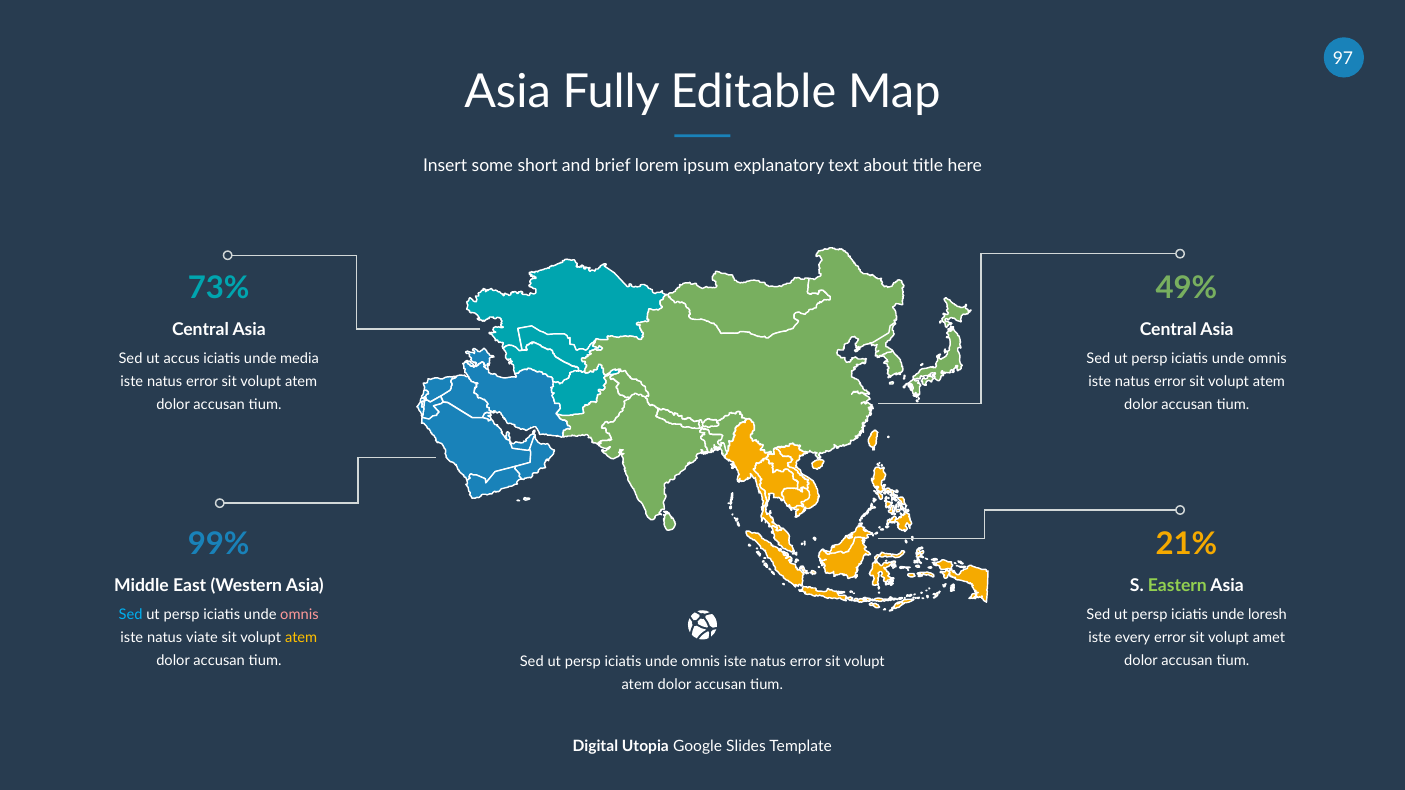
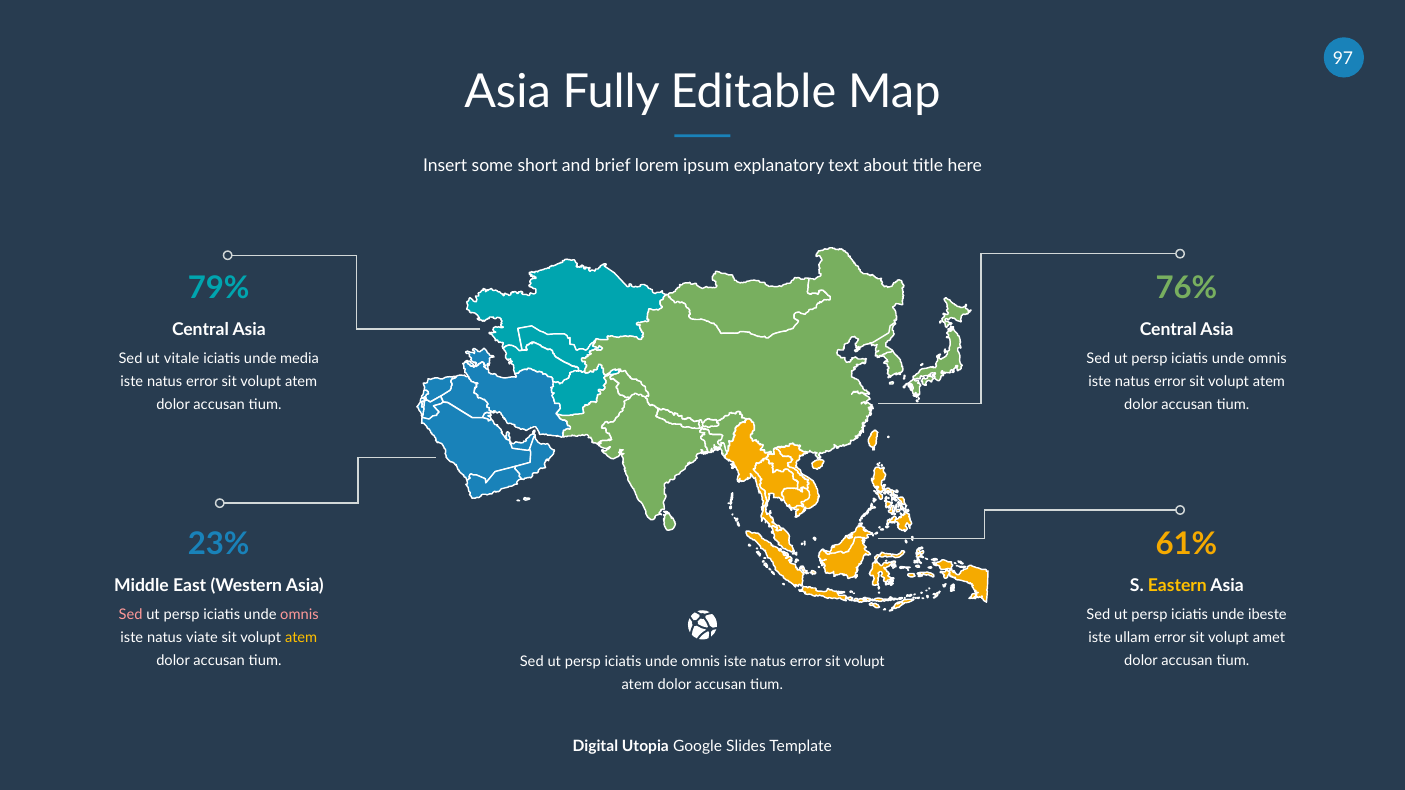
73%: 73% -> 79% (219, 288)
49%: 49% -> 76% (1186, 288)
accus: accus -> vitale (182, 359)
99%: 99% -> 23% (219, 544)
21%: 21% -> 61% (1186, 544)
Eastern colour: light green -> yellow (1177, 586)
Sed colour: light blue -> pink (131, 615)
loresh: loresh -> ibeste (1267, 615)
every: every -> ullam (1132, 638)
